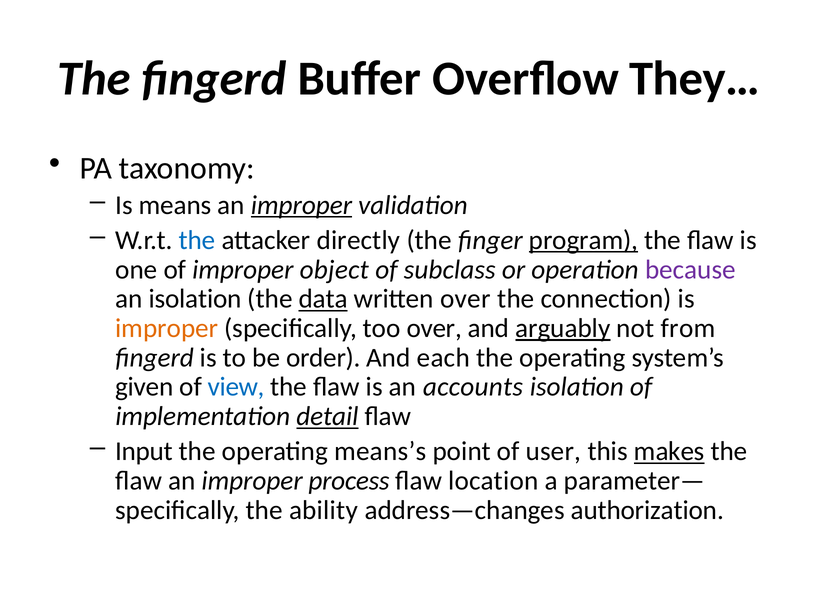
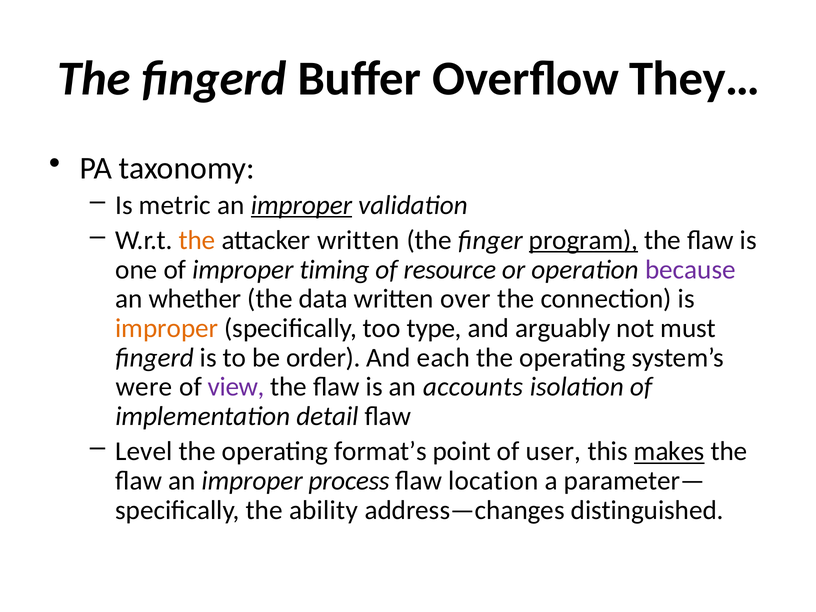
means: means -> metric (175, 205)
the colour: blue -> orange (197, 240)
attacker directly: directly -> written (358, 240)
object: object -> timing (334, 270)
subclass: subclass -> resource (450, 270)
an isolation: isolation -> whether (195, 299)
data underline: present -> none (323, 299)
too over: over -> type (434, 328)
arguably underline: present -> none (563, 328)
from: from -> must (688, 328)
given: given -> were (144, 387)
view colour: blue -> purple (236, 387)
detail underline: present -> none (327, 416)
Input: Input -> Level (144, 451)
means’s: means’s -> format’s (380, 451)
authorization: authorization -> distinguished (647, 510)
